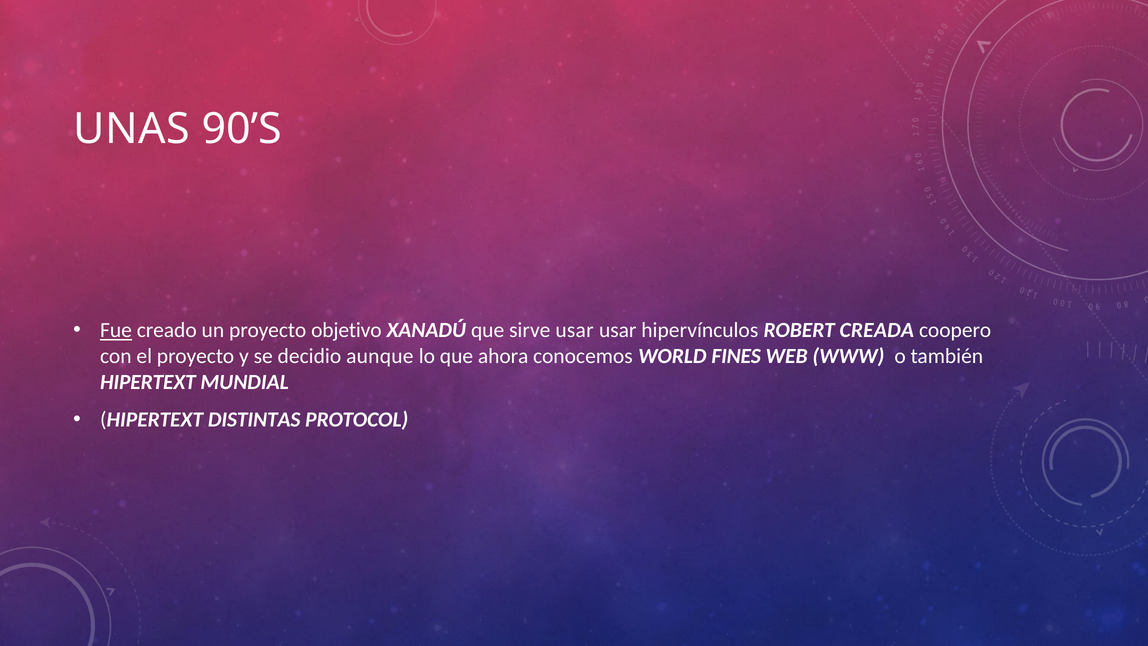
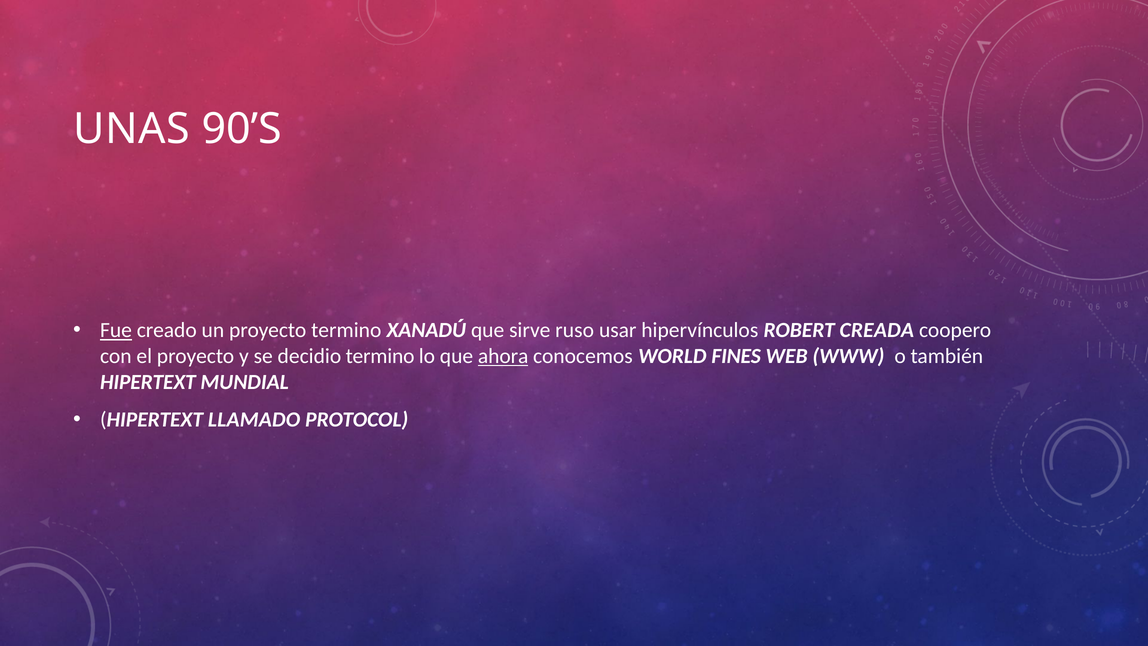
proyecto objetivo: objetivo -> termino (346, 330)
sirve usar: usar -> ruso (575, 330)
decidio aunque: aunque -> termino (380, 356)
ahora underline: none -> present (503, 356)
DISTINTAS: DISTINTAS -> LLAMADO (254, 420)
